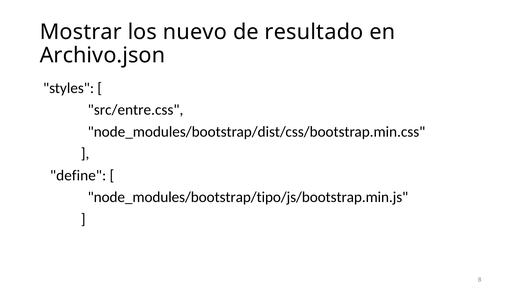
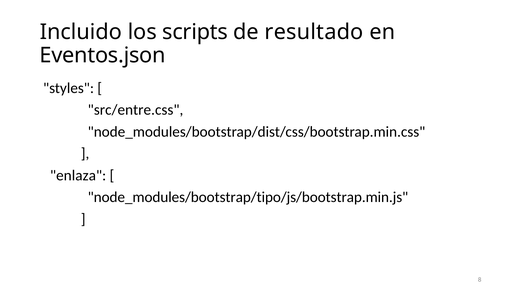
Mostrar: Mostrar -> Incluido (81, 32)
nuevo: nuevo -> scripts (195, 32)
Archivo.json: Archivo.json -> Eventos.json (103, 55)
define: define -> enlaza (78, 175)
